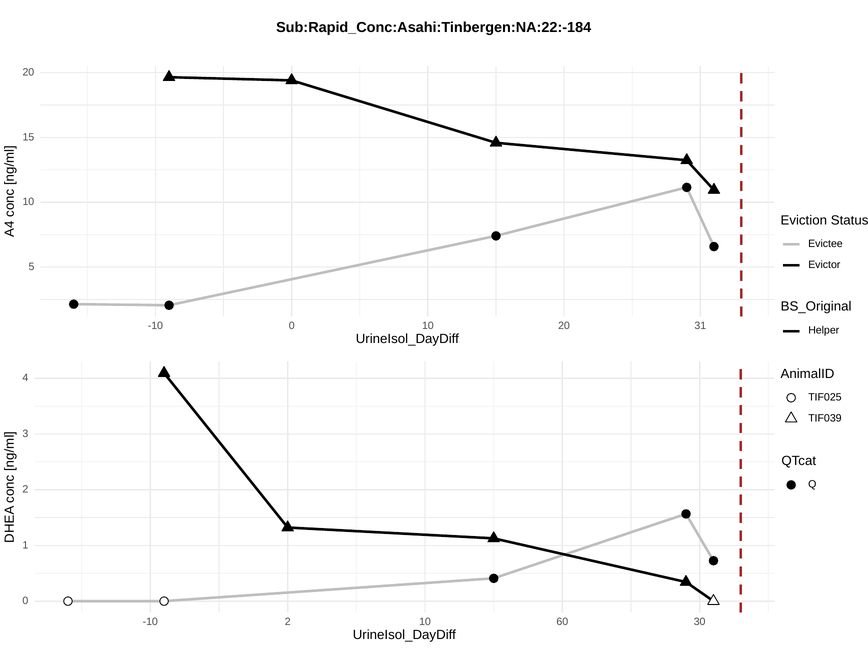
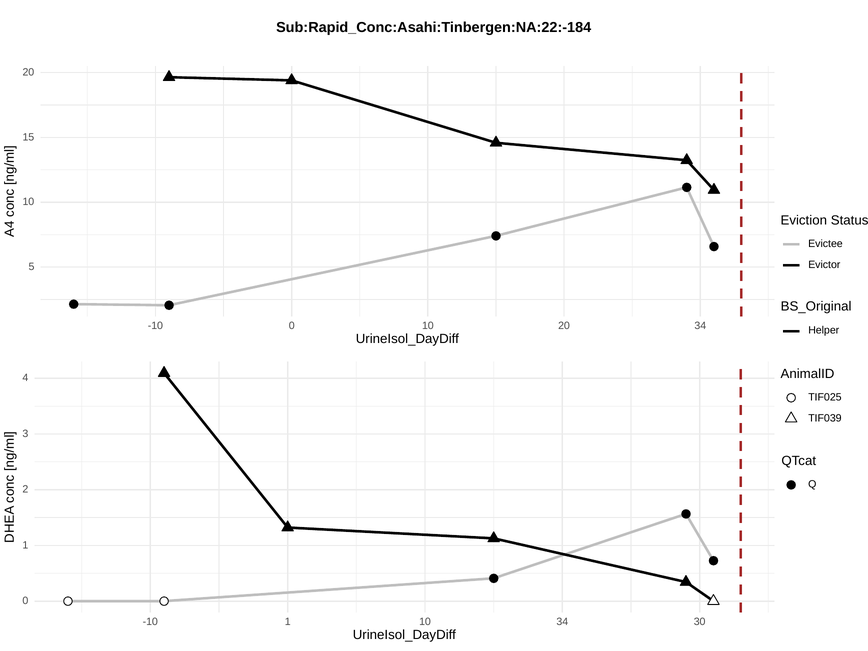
20 31: 31 -> 34 (700, 326)
-10 2: 2 -> 1 (288, 622)
10 60: 60 -> 34 (562, 622)
